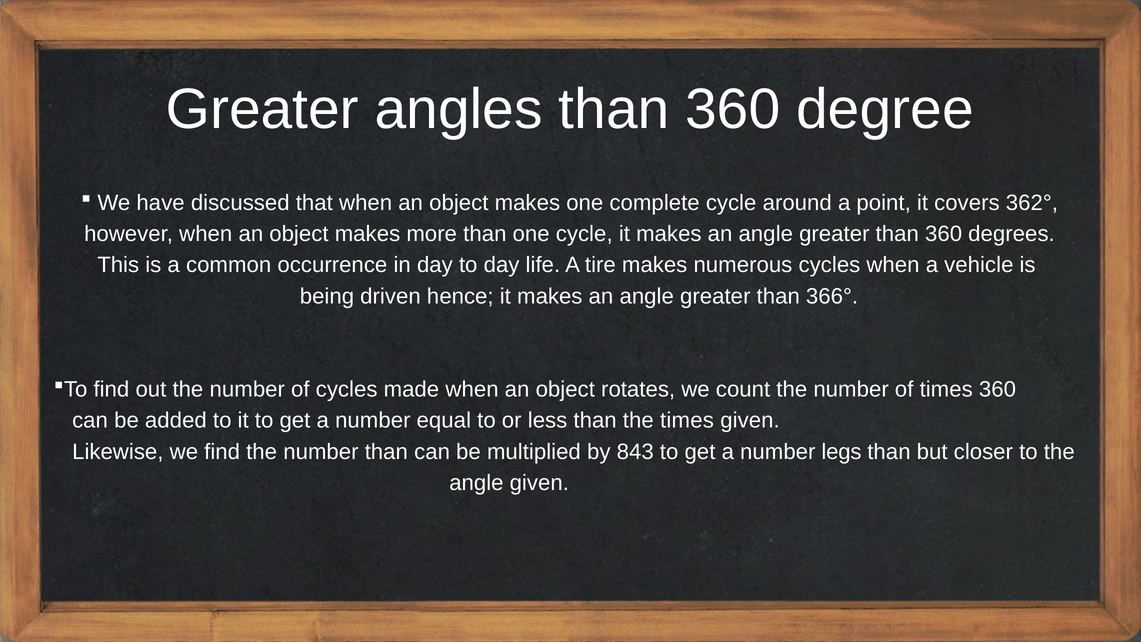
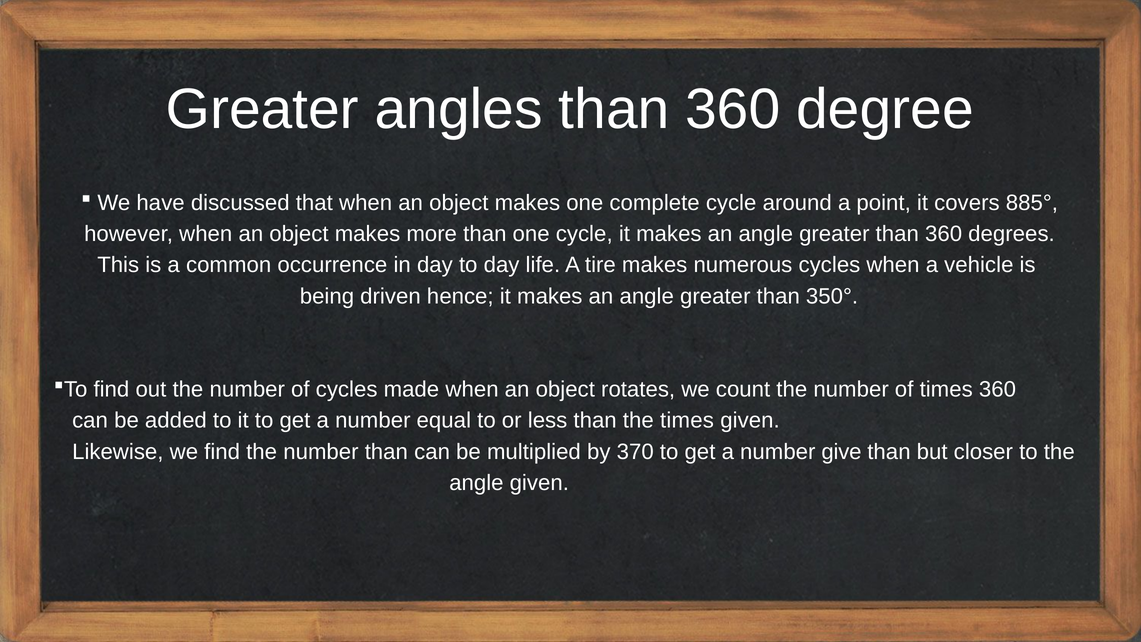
362°: 362° -> 885° (1032, 203)
366°: 366° -> 350° (832, 296)
843: 843 -> 370 (635, 452)
legs: legs -> give (841, 452)
